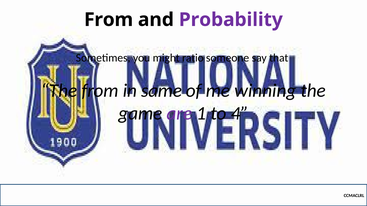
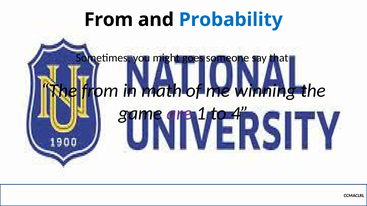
Probability colour: purple -> blue (231, 20)
ratio: ratio -> goes (193, 58)
same: same -> math (162, 91)
